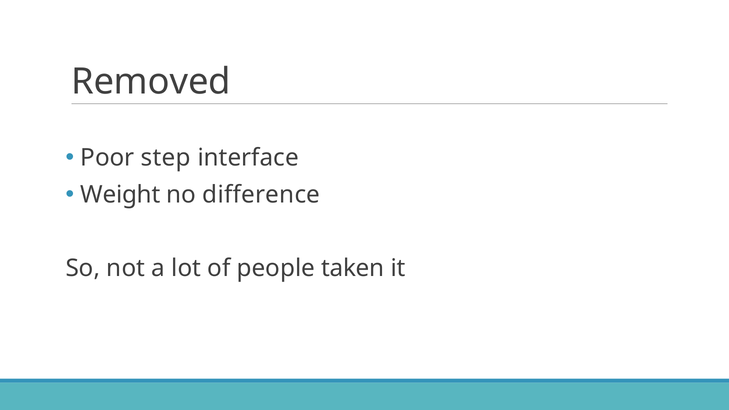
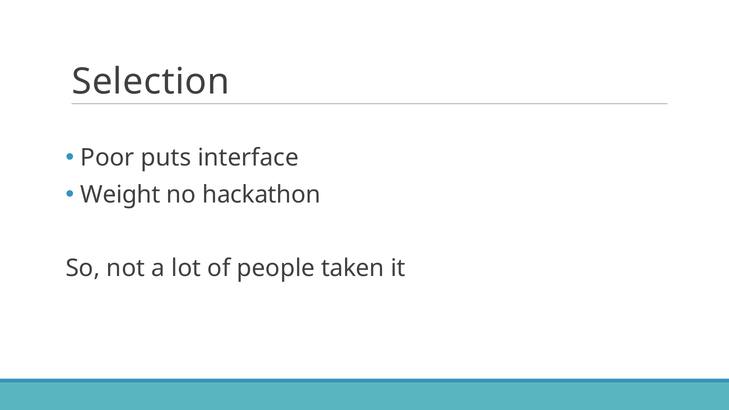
Removed: Removed -> Selection (151, 82)
step: step -> puts (166, 158)
difference: difference -> hackathon (262, 195)
